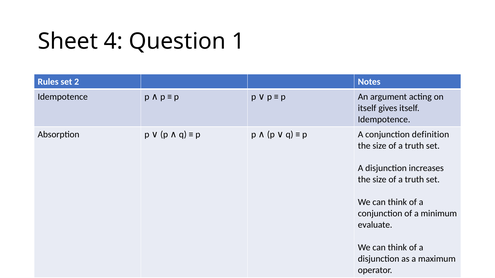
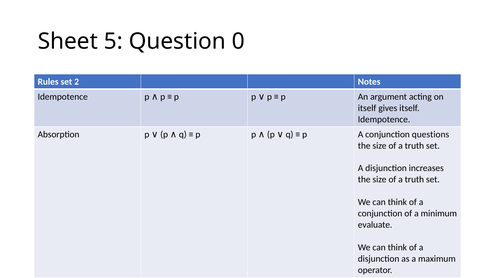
4: 4 -> 5 (113, 42)
1: 1 -> 0 (238, 42)
definition: definition -> questions (431, 135)
